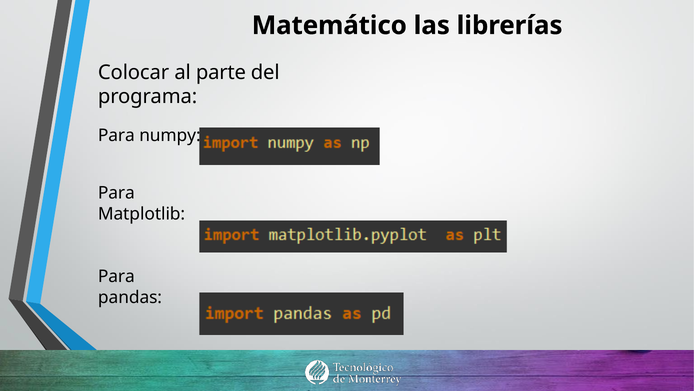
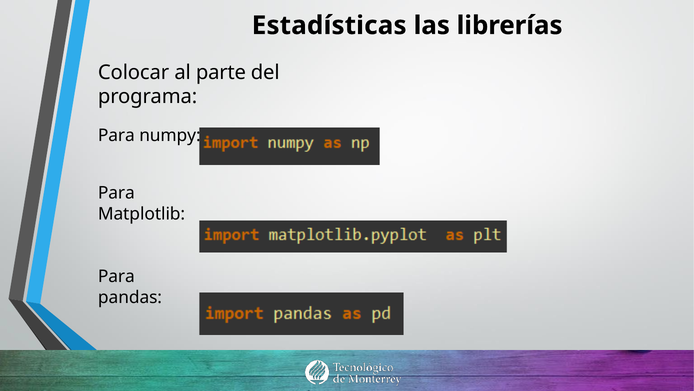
Matemático: Matemático -> Estadísticas (329, 25)
